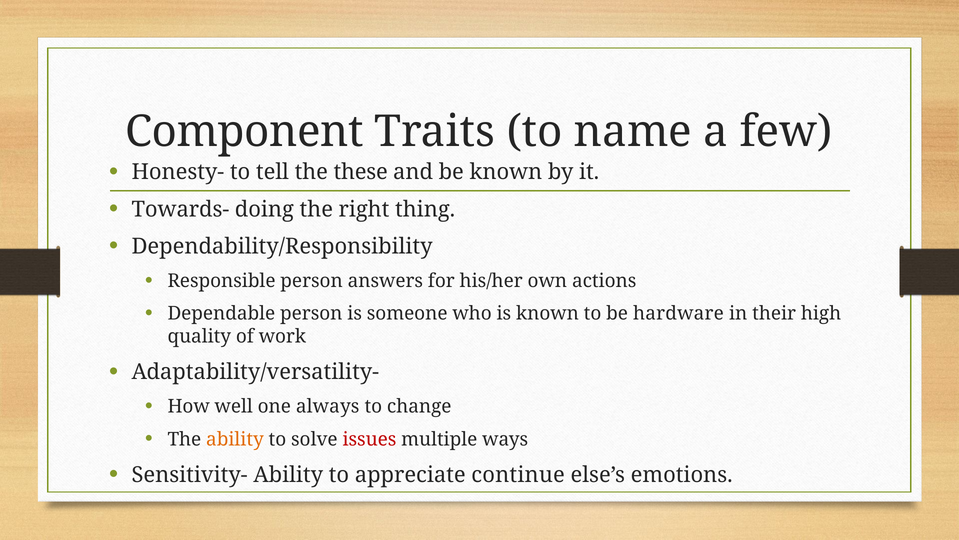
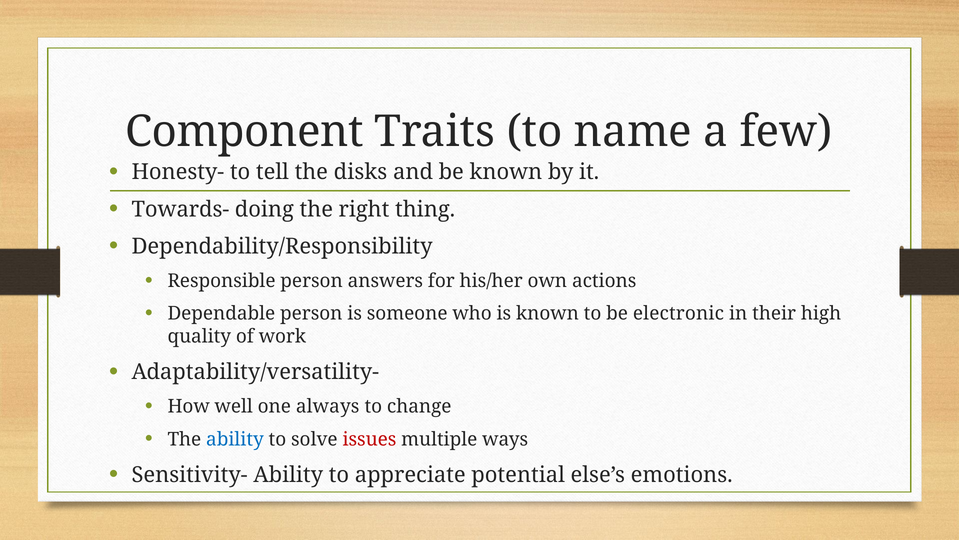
these: these -> disks (360, 172)
hardware: hardware -> electronic (678, 313)
ability colour: orange -> blue (235, 439)
continue: continue -> potential (518, 474)
